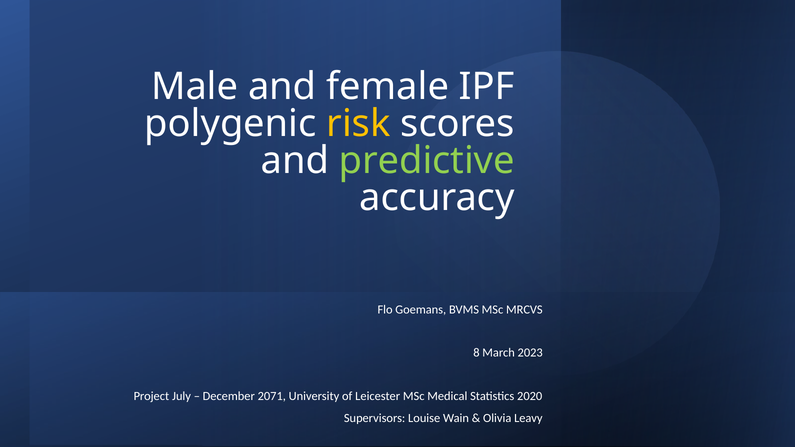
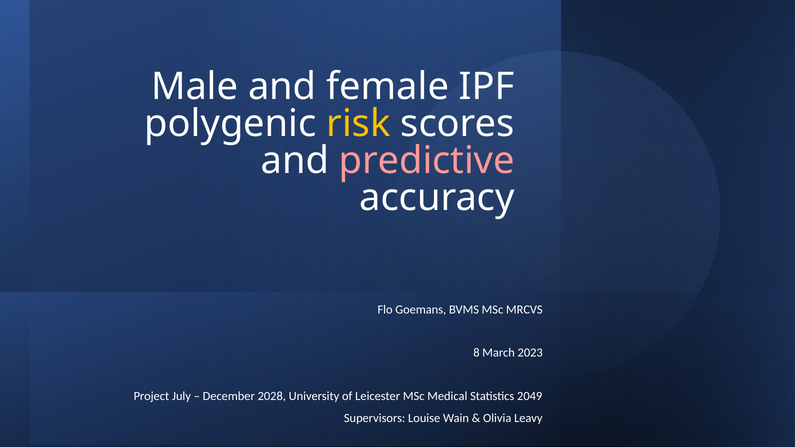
predictive colour: light green -> pink (427, 161)
2071: 2071 -> 2028 (272, 396)
2020: 2020 -> 2049 (530, 396)
